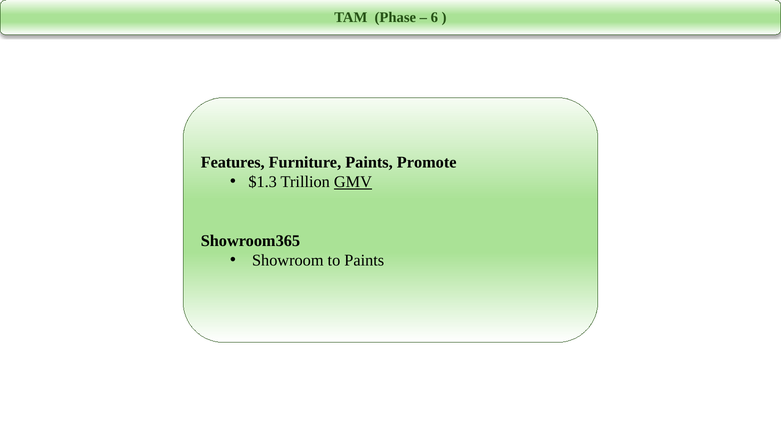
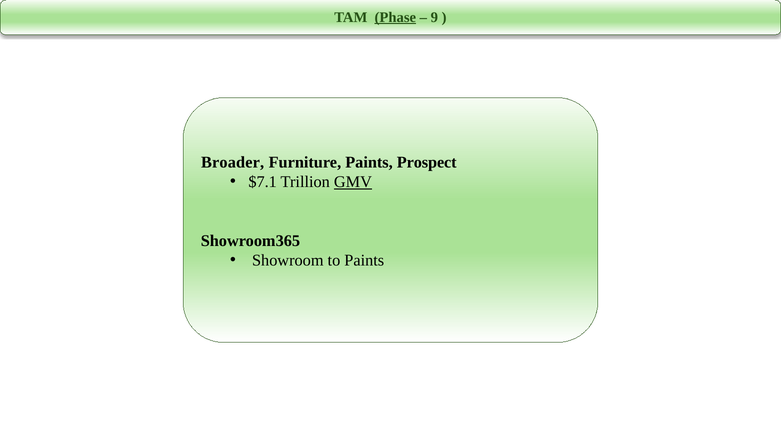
Phase underline: none -> present (395, 17)
6: 6 -> 9 (434, 17)
Features: Features -> Broader (233, 162)
Promote: Promote -> Prospect (427, 162)
$1.3: $1.3 -> $7.1 (263, 182)
